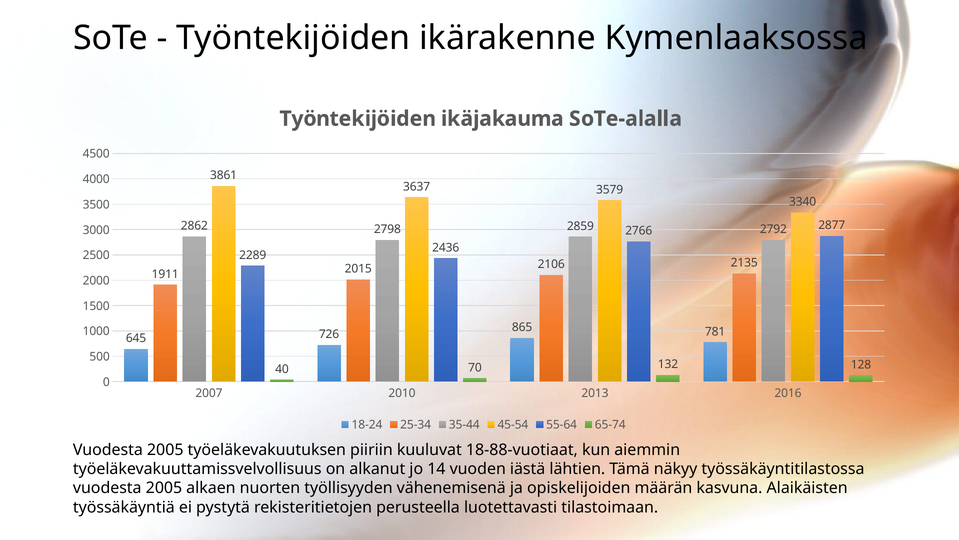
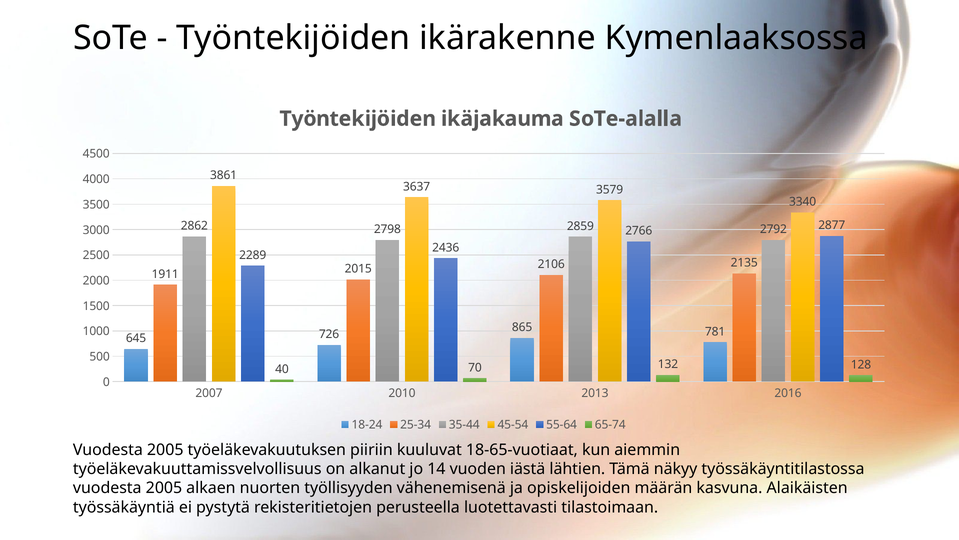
18-88-vuotiaat: 18-88-vuotiaat -> 18-65-vuotiaat (522, 449)
